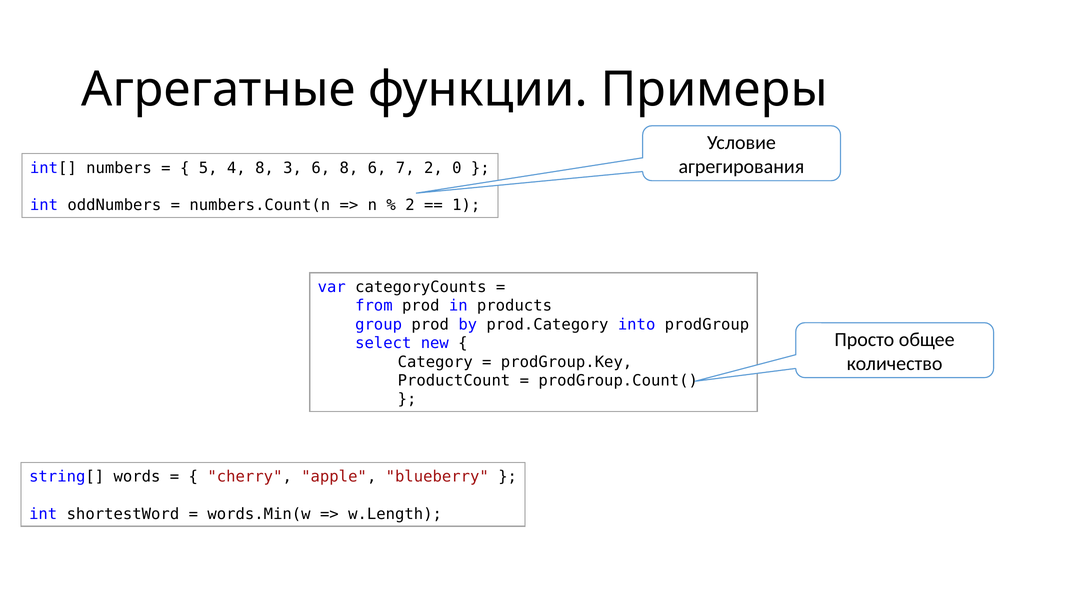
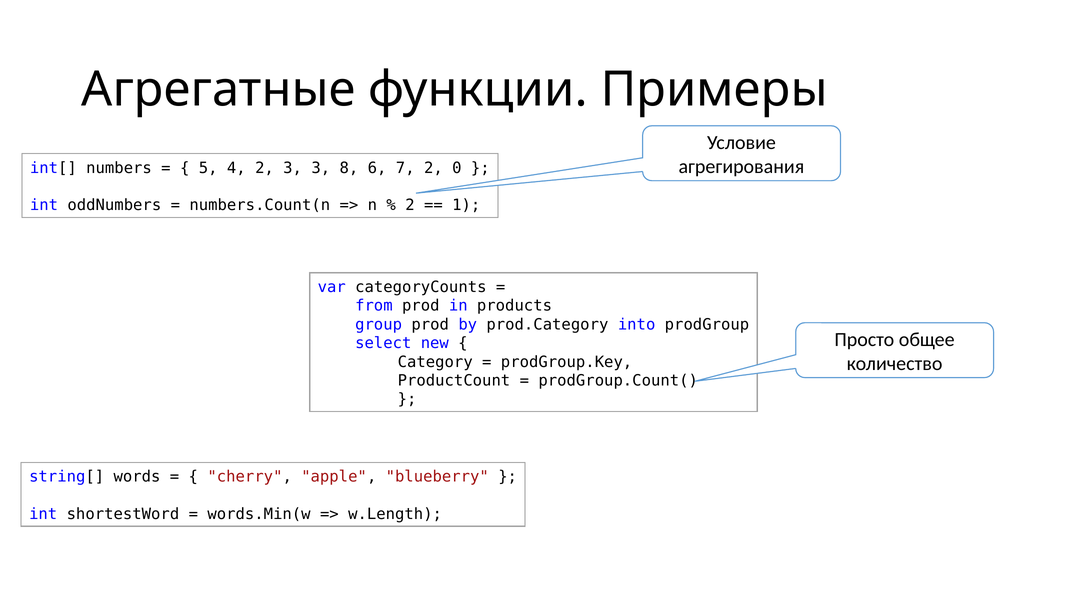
4 8: 8 -> 2 (264, 168)
3 6: 6 -> 3 (321, 168)
